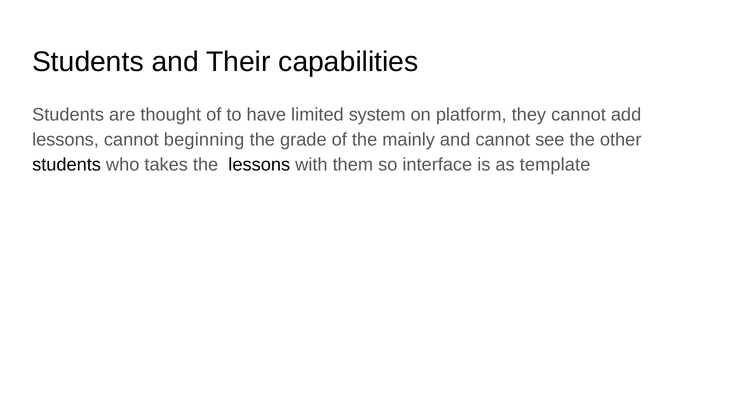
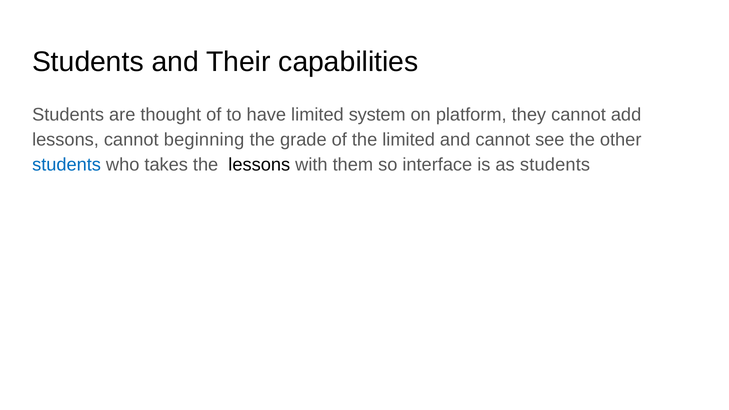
the mainly: mainly -> limited (409, 140)
students colour: black -> blue (67, 165)
as template: template -> students (555, 165)
